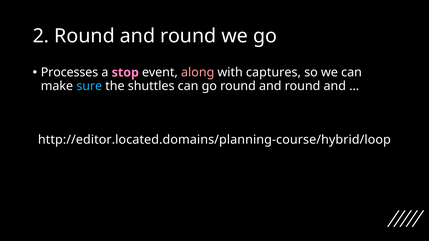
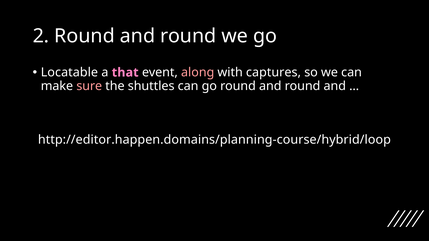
Processes: Processes -> Locatable (69, 73)
stop: stop -> that (125, 73)
sure colour: light blue -> pink (89, 86)
http://editor.located.domains/planning-course/hybrid/loop: http://editor.located.domains/planning-course/hybrid/loop -> http://editor.happen.domains/planning-course/hybrid/loop (214, 140)
